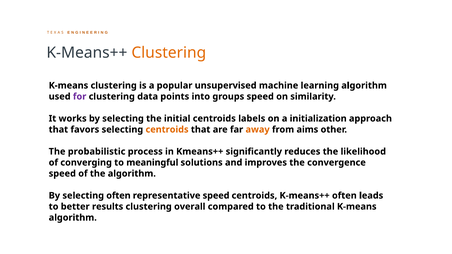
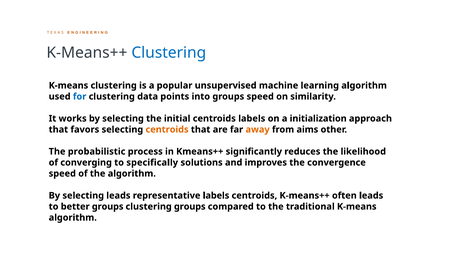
Clustering colour: orange -> blue (169, 53)
for colour: purple -> blue (80, 97)
meaningful: meaningful -> specifically (152, 163)
selecting often: often -> leads (118, 196)
representative speed: speed -> labels (216, 196)
better results: results -> groups (108, 207)
clustering overall: overall -> groups (190, 207)
